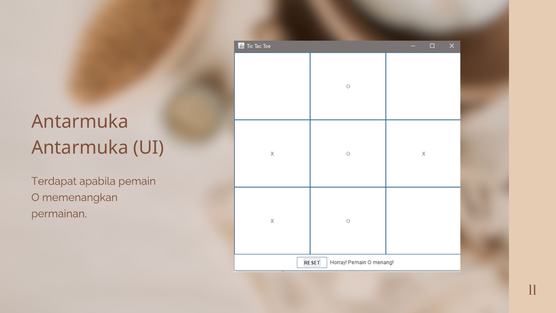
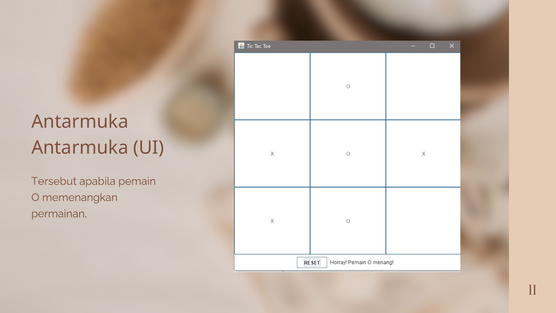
Terdapat: Terdapat -> Tersebut (54, 181)
